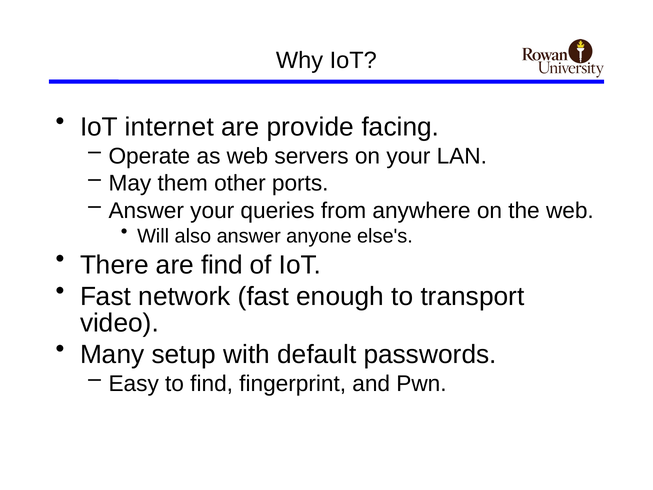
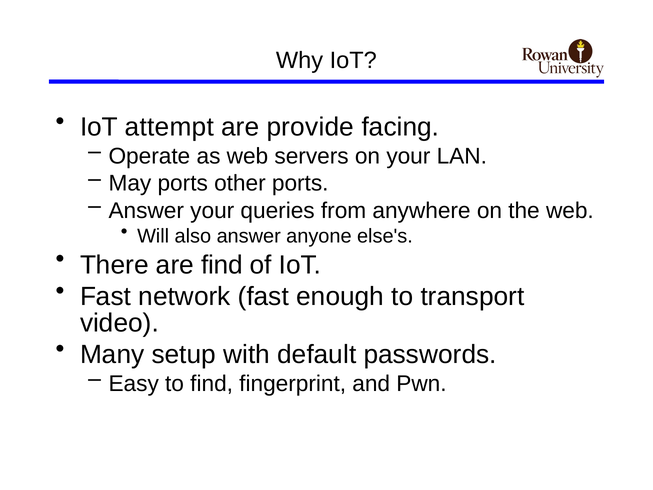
internet: internet -> attempt (169, 127)
May them: them -> ports (183, 183)
